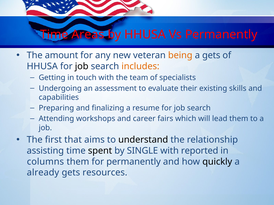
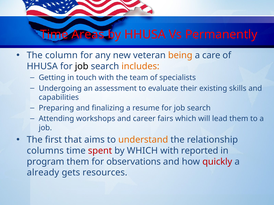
amount: amount -> column (61, 55)
a gets: gets -> care (211, 55)
understand colour: black -> orange (143, 140)
assisting: assisting -> columns (45, 151)
spent colour: black -> red (100, 151)
by SINGLE: SINGLE -> WHICH (142, 151)
columns: columns -> program (45, 162)
for permanently: permanently -> observations (134, 162)
quickly colour: black -> red (217, 162)
